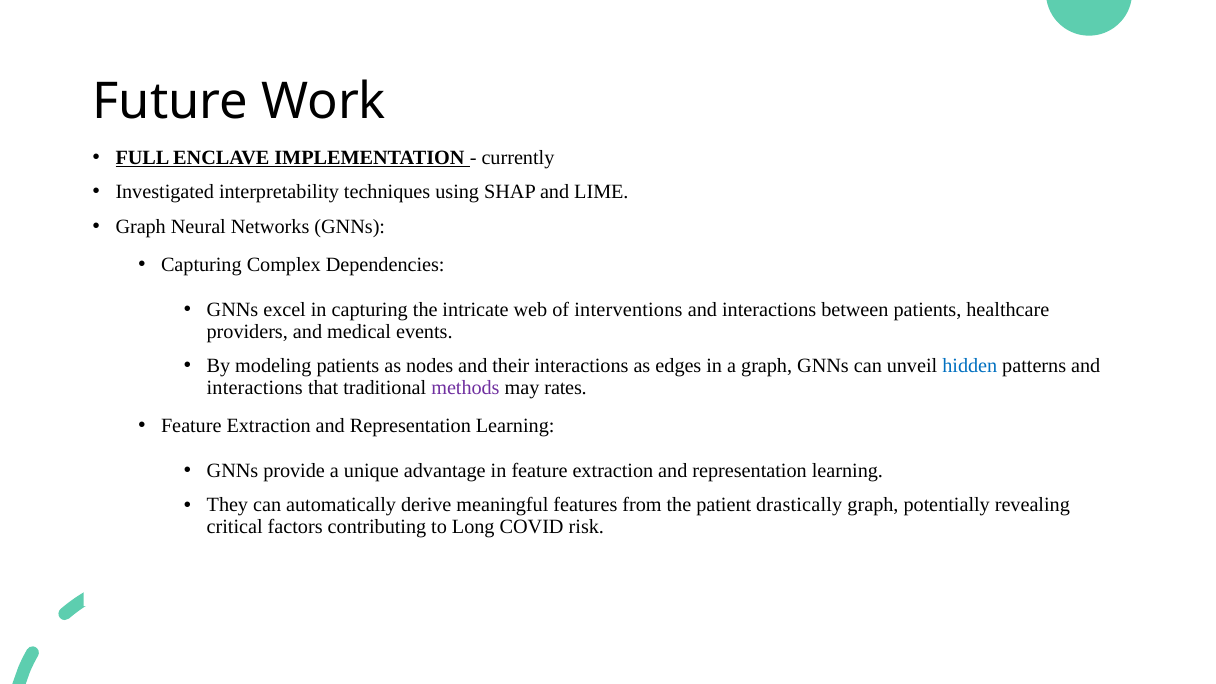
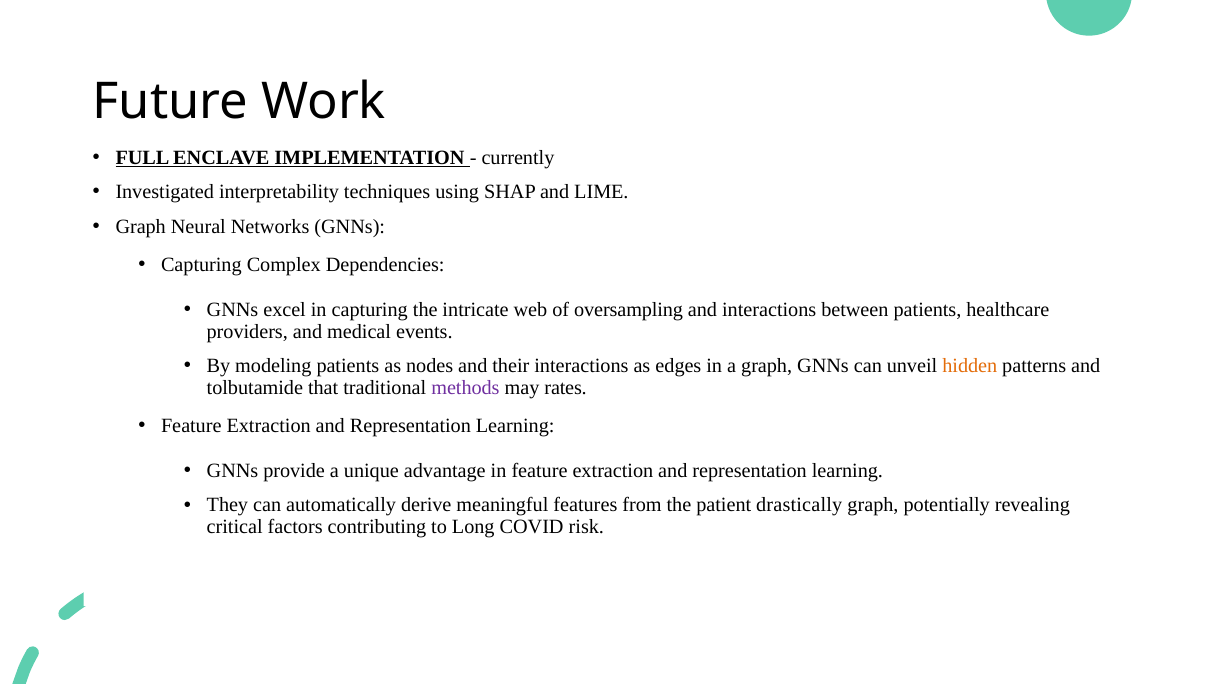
interventions: interventions -> oversampling (629, 309)
hidden colour: blue -> orange (970, 366)
interactions: interactions -> tolbutamide (255, 388)
